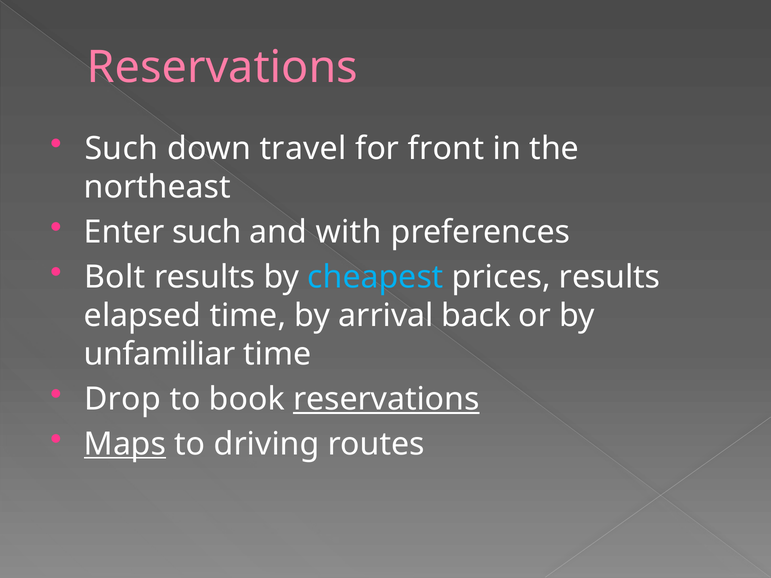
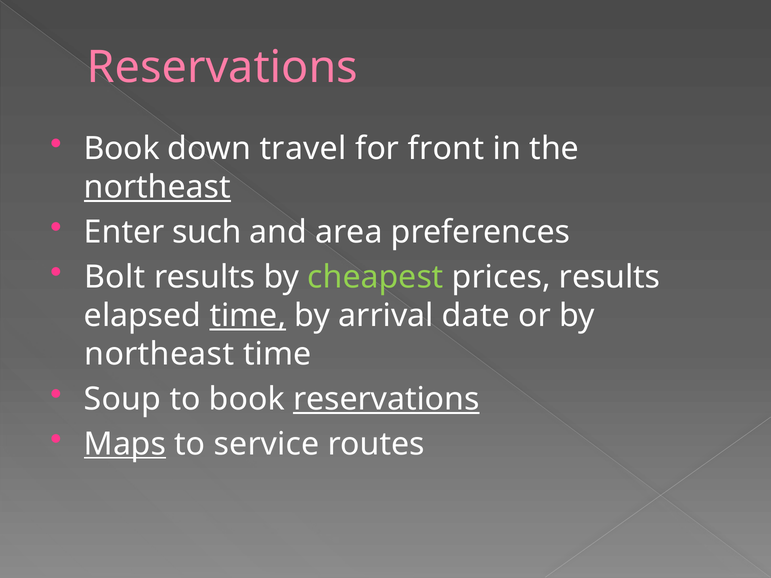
Such: Such -> Book (122, 149)
northeast underline: none -> present (157, 187)
with: with -> area (349, 232)
cheapest colour: light blue -> light green (375, 277)
time underline: none -> present (248, 316)
back: back -> date (476, 316)
unfamiliar: unfamiliar -> northeast (159, 354)
Drop: Drop -> Soup (123, 399)
driving: driving -> service (267, 444)
